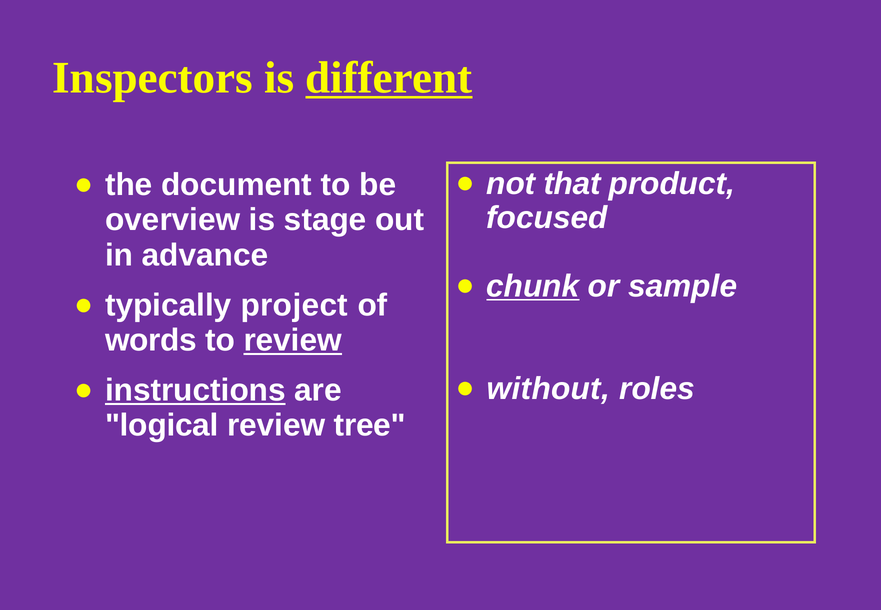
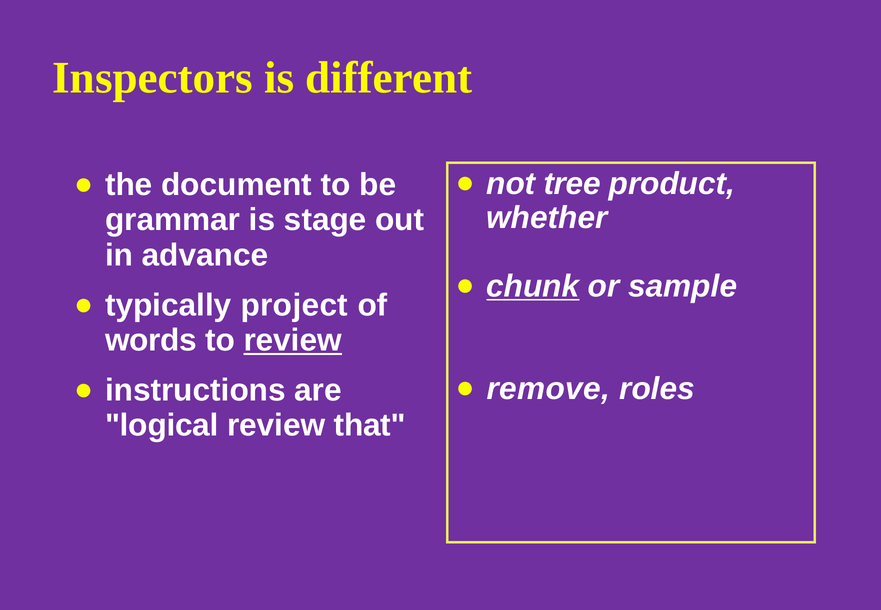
different underline: present -> none (389, 78)
that: that -> tree (572, 184)
focused: focused -> whether (547, 218)
overview: overview -> grammar (173, 220)
without: without -> remove (548, 389)
instructions underline: present -> none (195, 390)
tree: tree -> that (370, 425)
